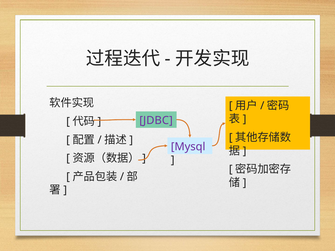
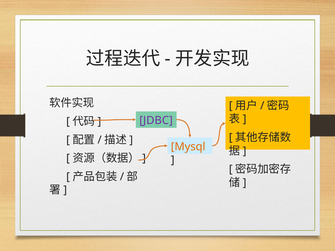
Mysql colour: purple -> orange (188, 147)
